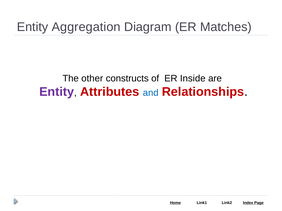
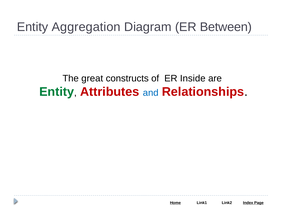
Matches: Matches -> Between (226, 27)
other: other -> great (92, 79)
Entity colour: purple -> green (57, 92)
